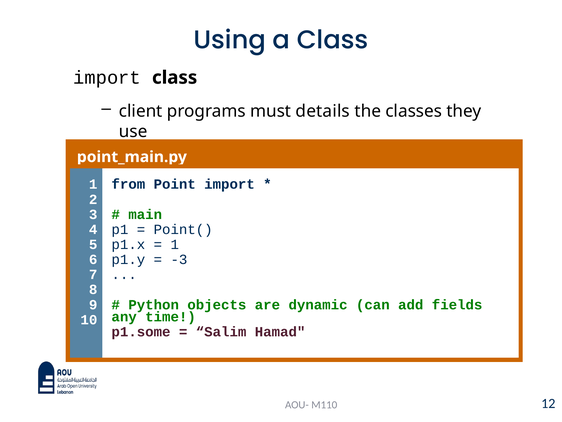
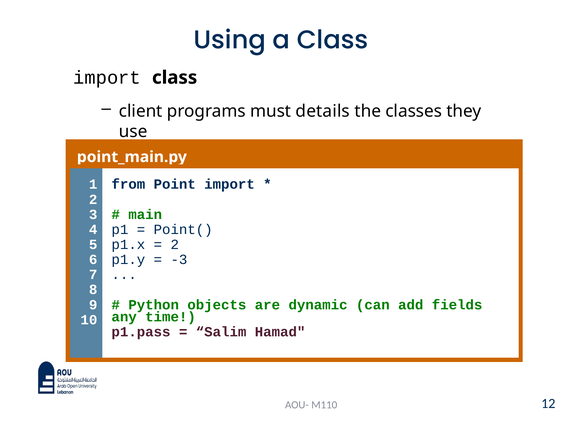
1: 1 -> 2 (175, 245)
p1.some: p1.some -> p1.pass (141, 332)
